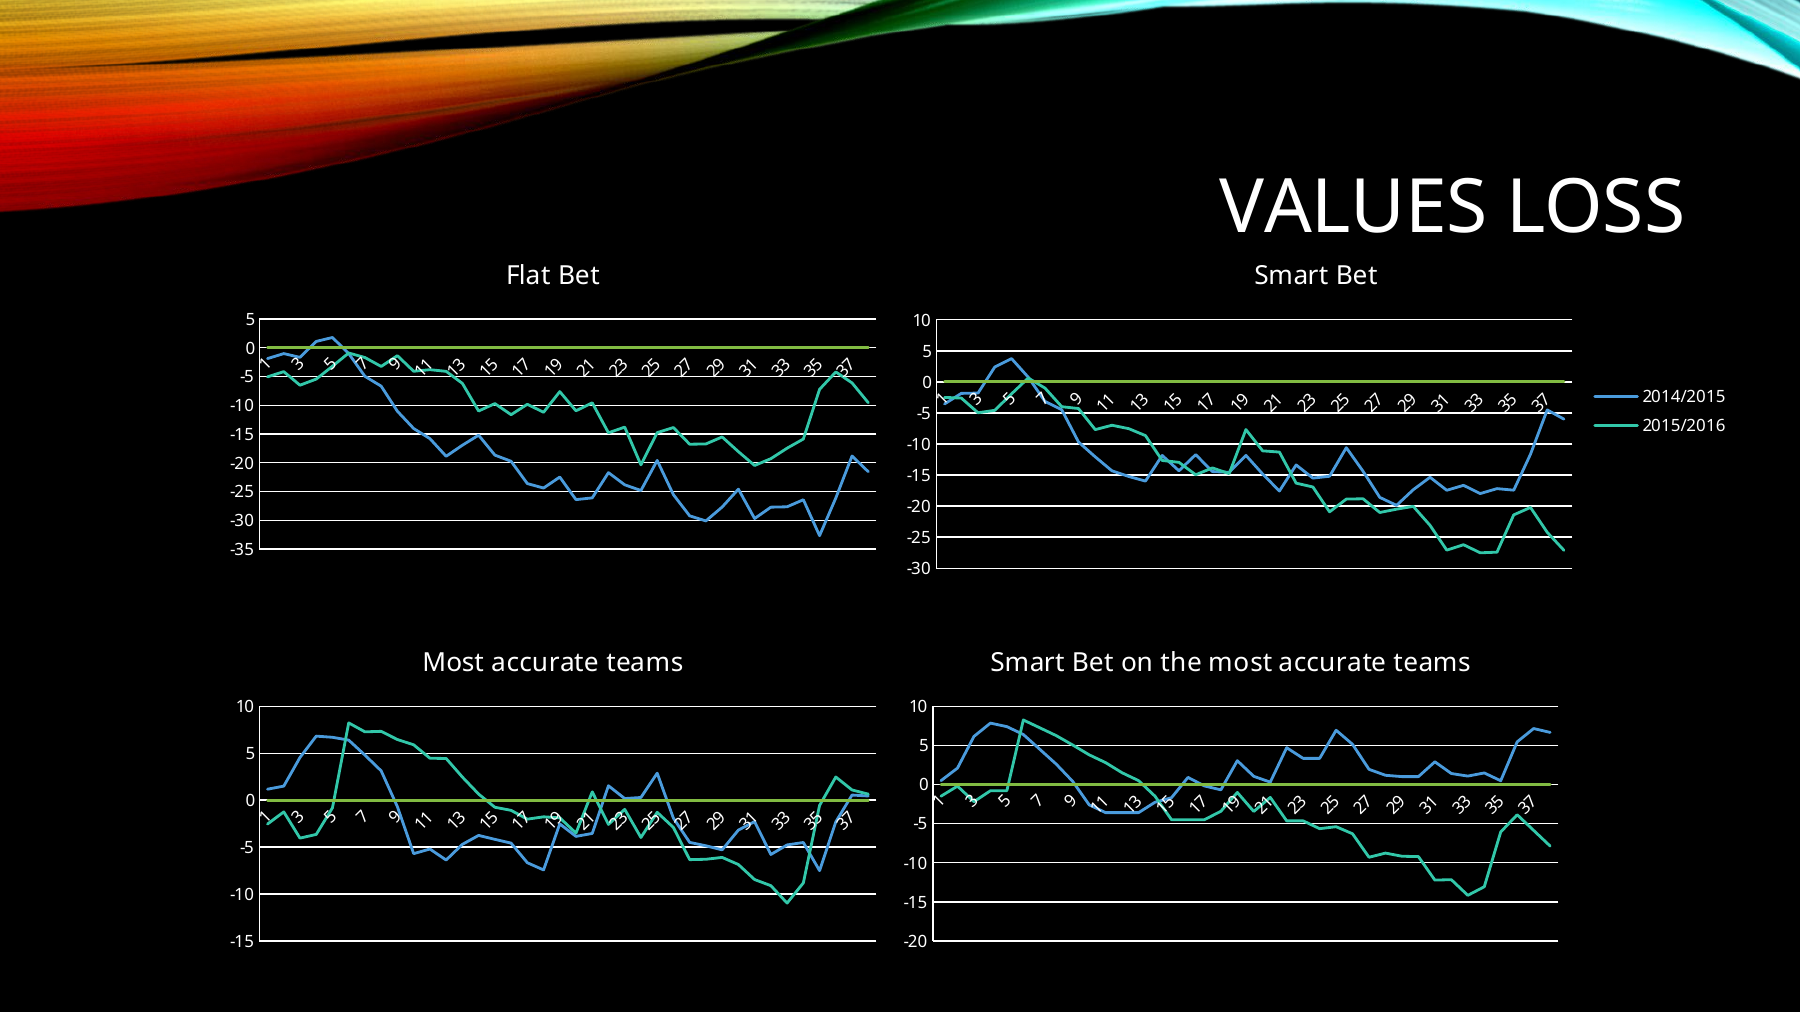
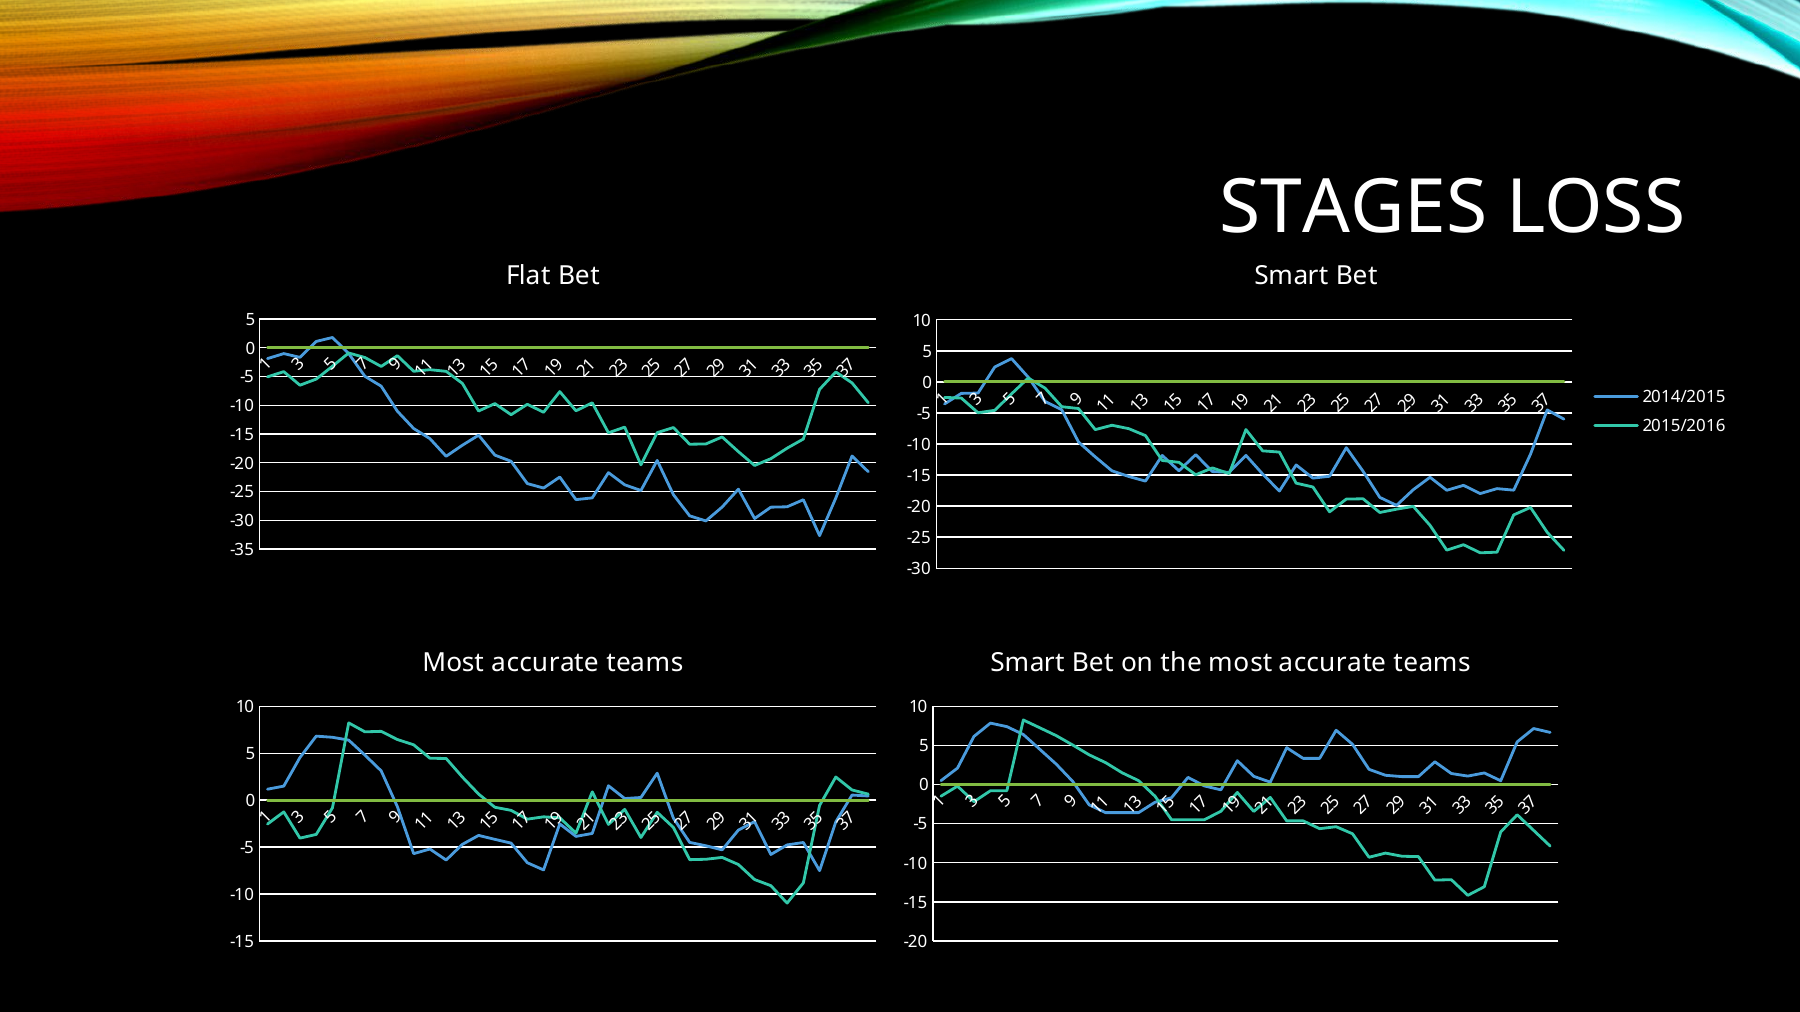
VALUES: VALUES -> STAGES (1354, 208)
